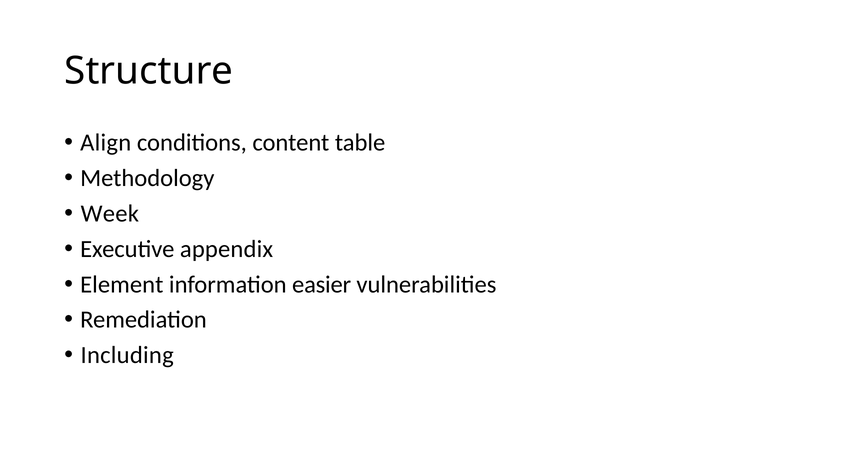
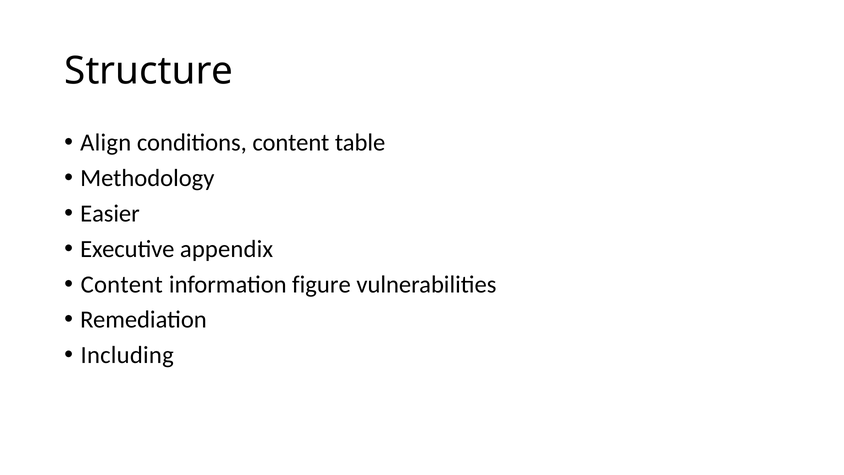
Week: Week -> Easier (110, 213)
Element: Element -> Content (122, 284)
easier: easier -> figure (321, 284)
